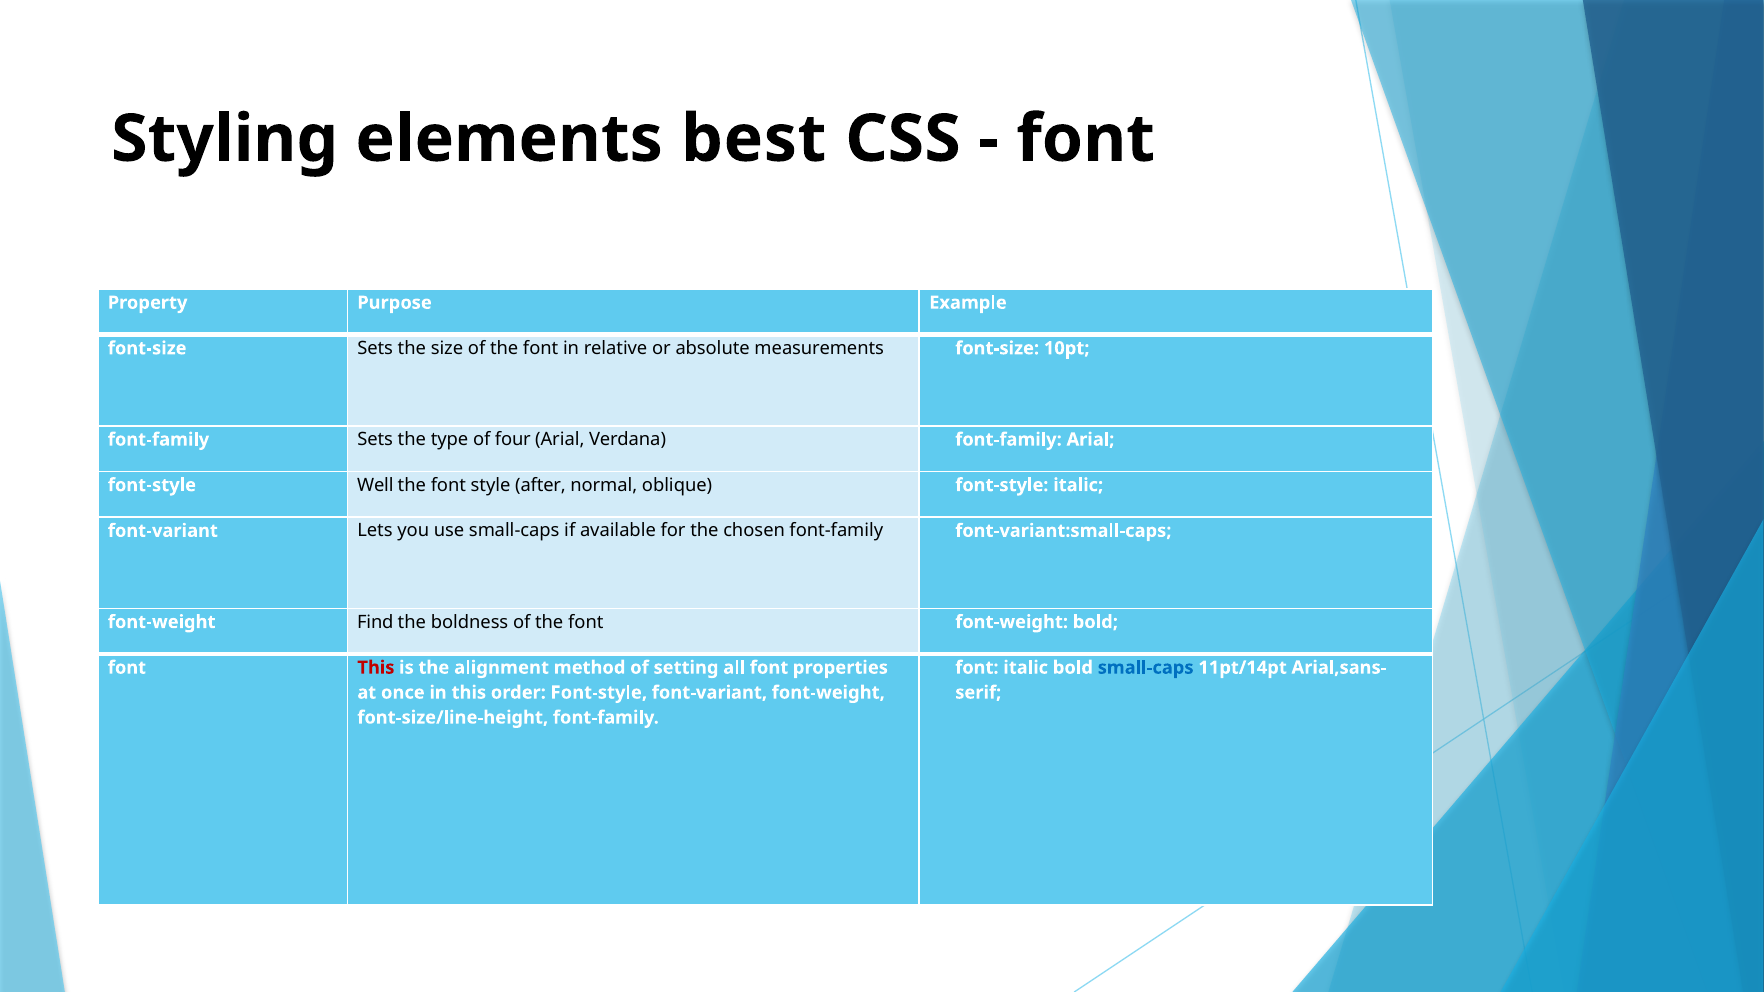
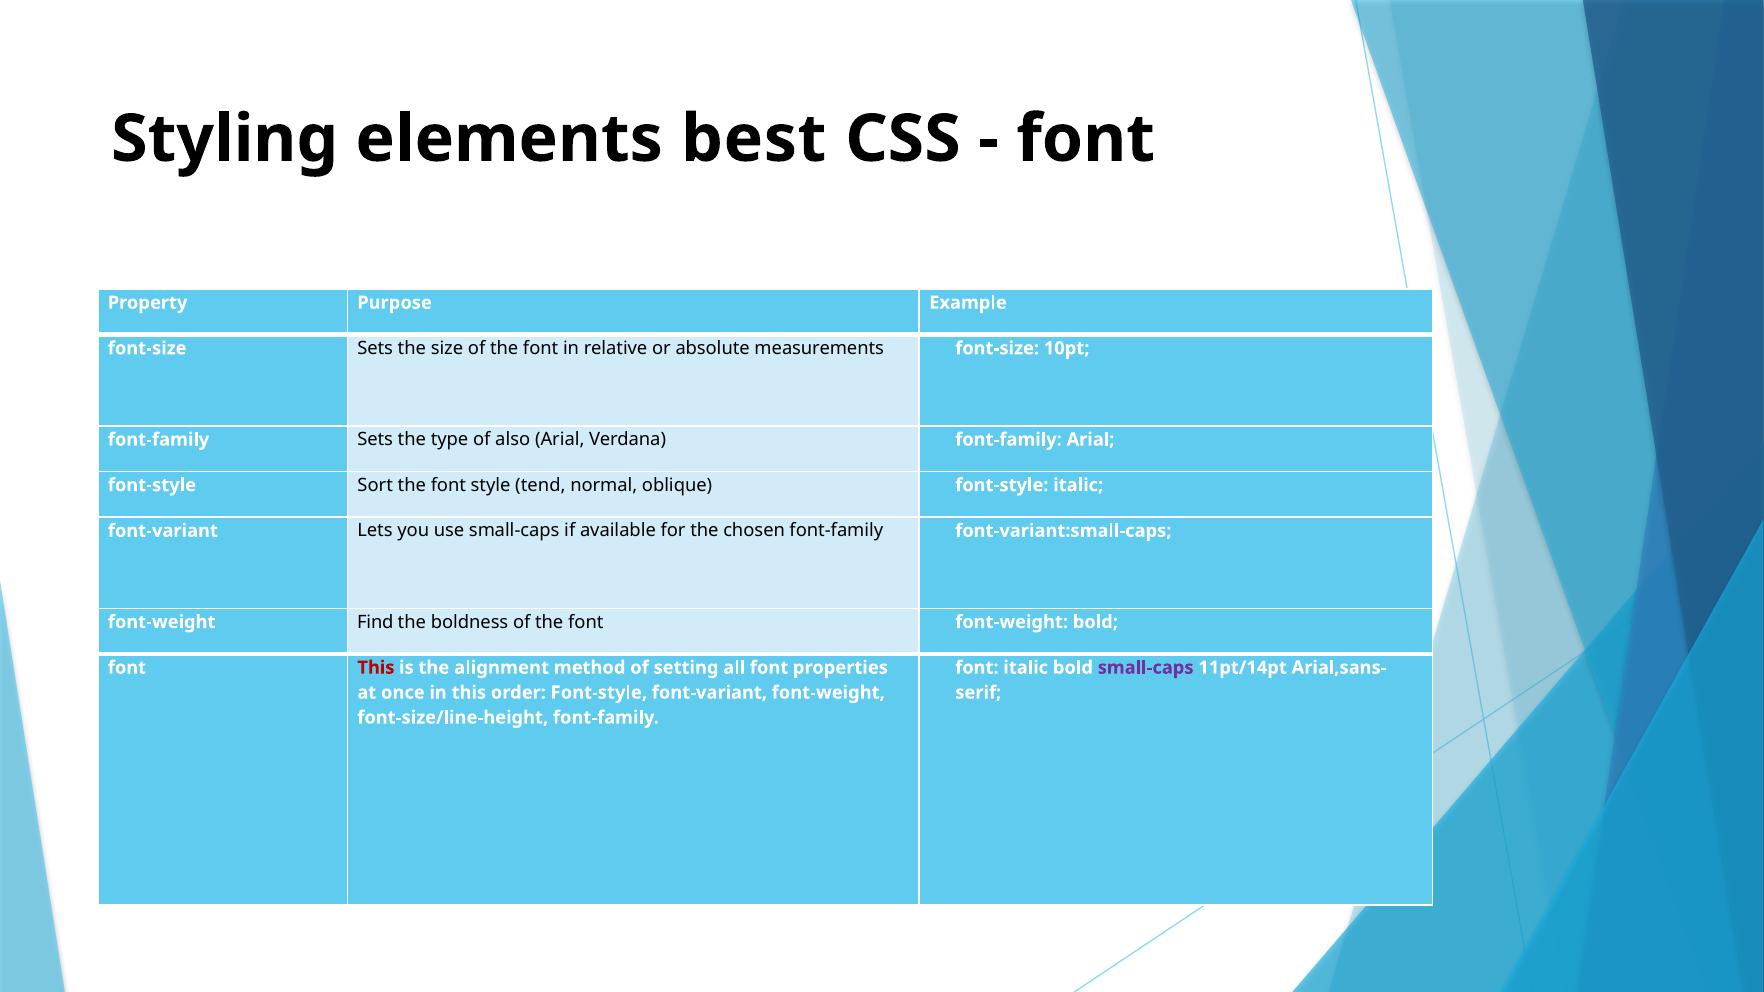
four: four -> also (513, 440)
Well: Well -> Sort (375, 485)
after: after -> tend (540, 485)
small-caps colour: blue -> purple (1146, 668)
